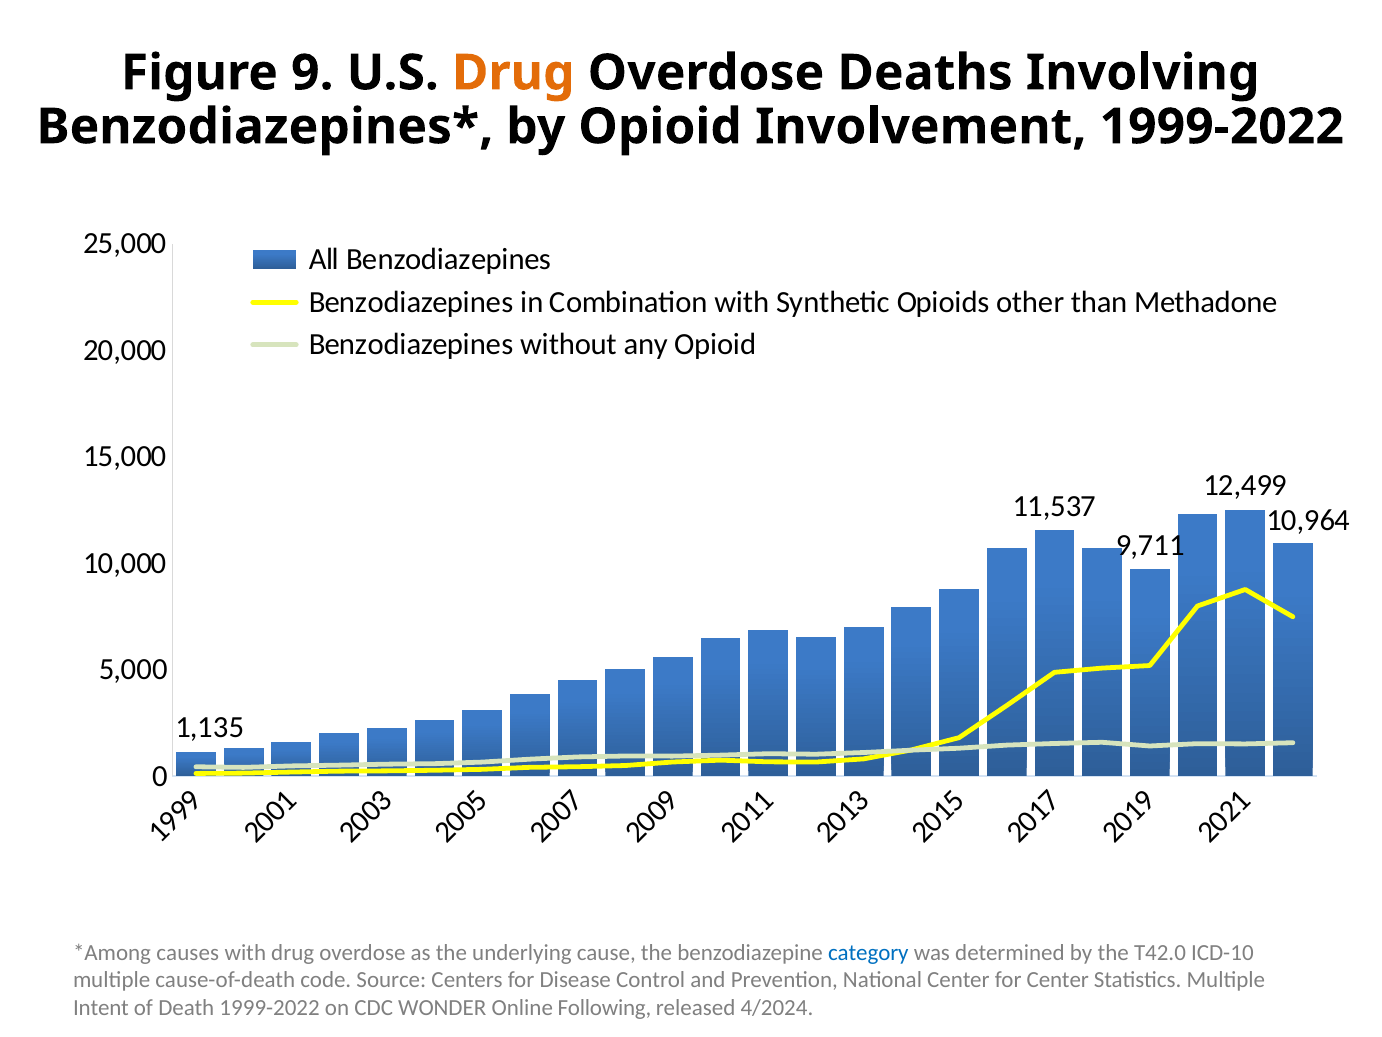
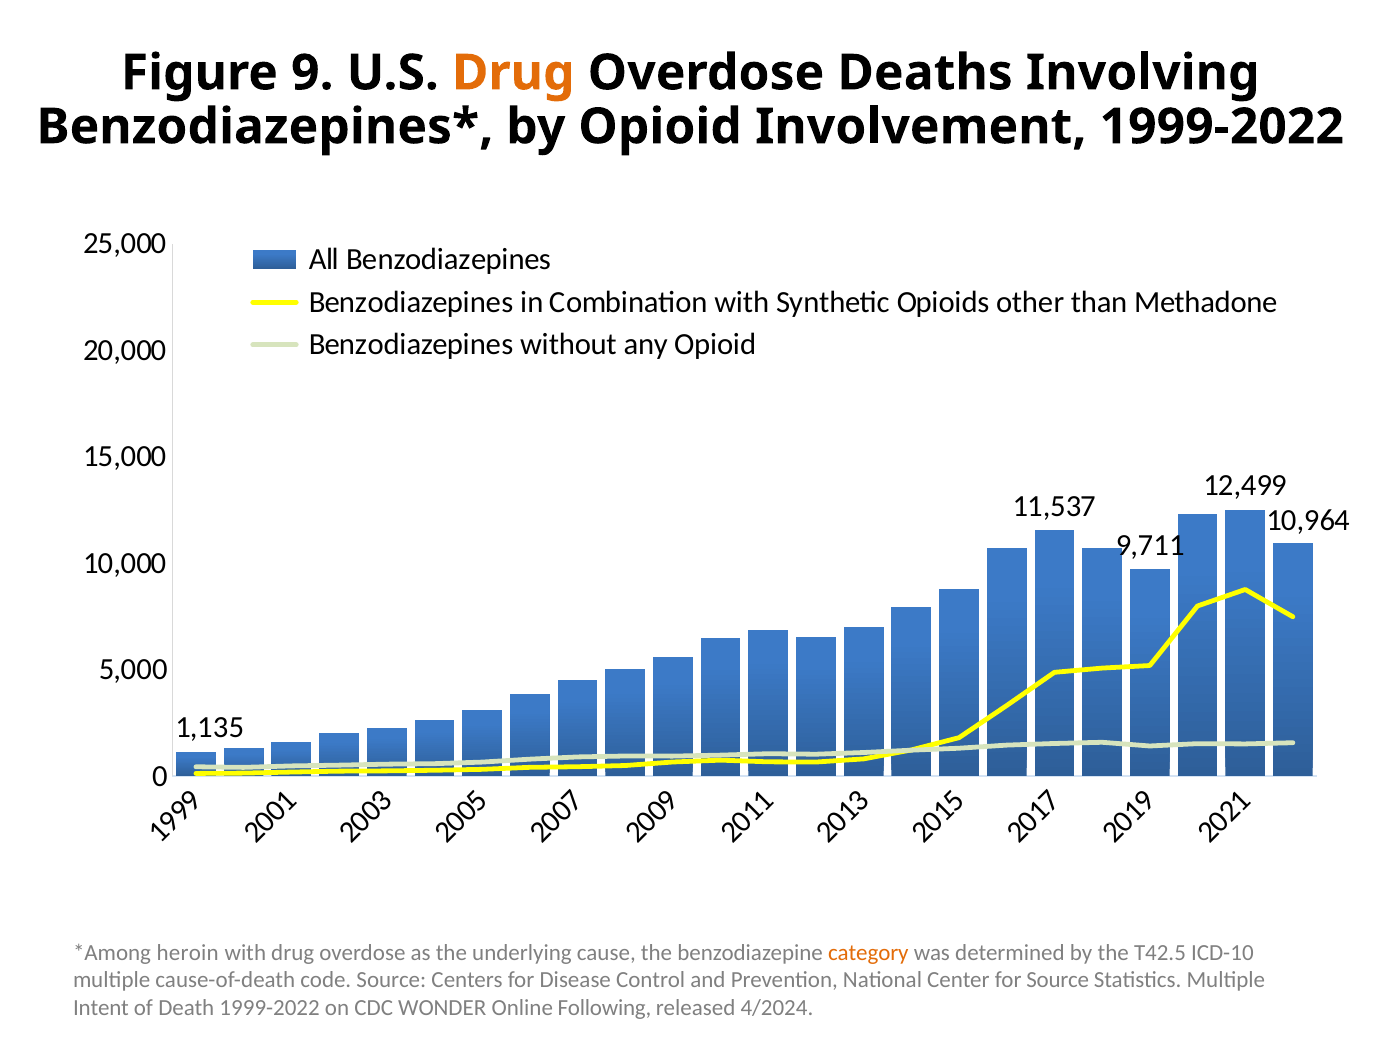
causes: causes -> heroin (188, 952)
category colour: blue -> orange (868, 952)
T42.0: T42.0 -> T42.5 (1160, 952)
for Center: Center -> Source (1058, 980)
